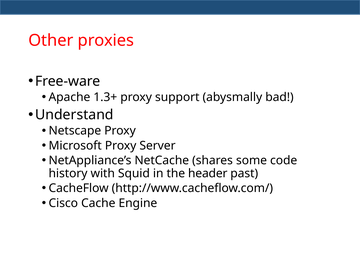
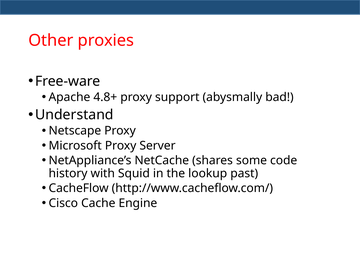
1.3+: 1.3+ -> 4.8+ (105, 97)
header: header -> lookup (208, 173)
